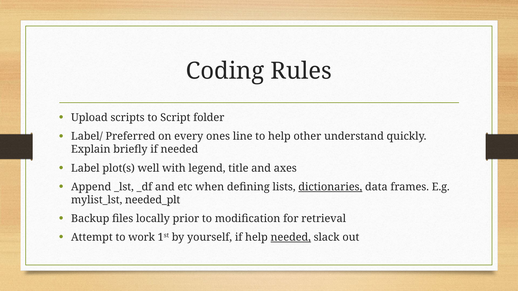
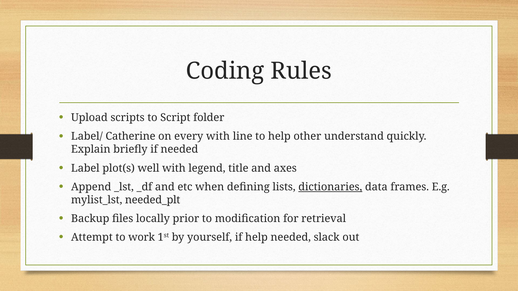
Preferred: Preferred -> Catherine (131, 137)
every ones: ones -> with (218, 137)
needed underline: present -> none (291, 238)
